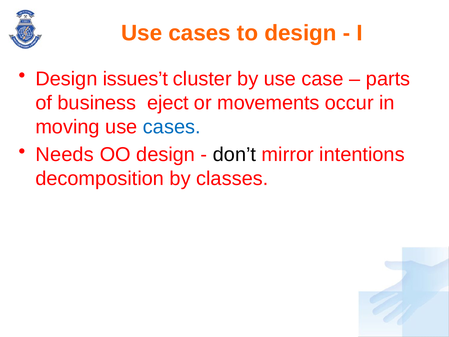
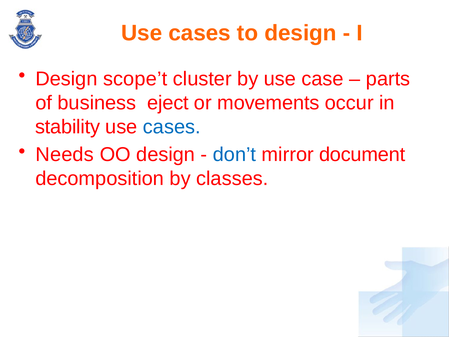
issues’t: issues’t -> scope’t (135, 79)
moving: moving -> stability (68, 127)
don’t colour: black -> blue (234, 155)
intentions: intentions -> document (362, 155)
